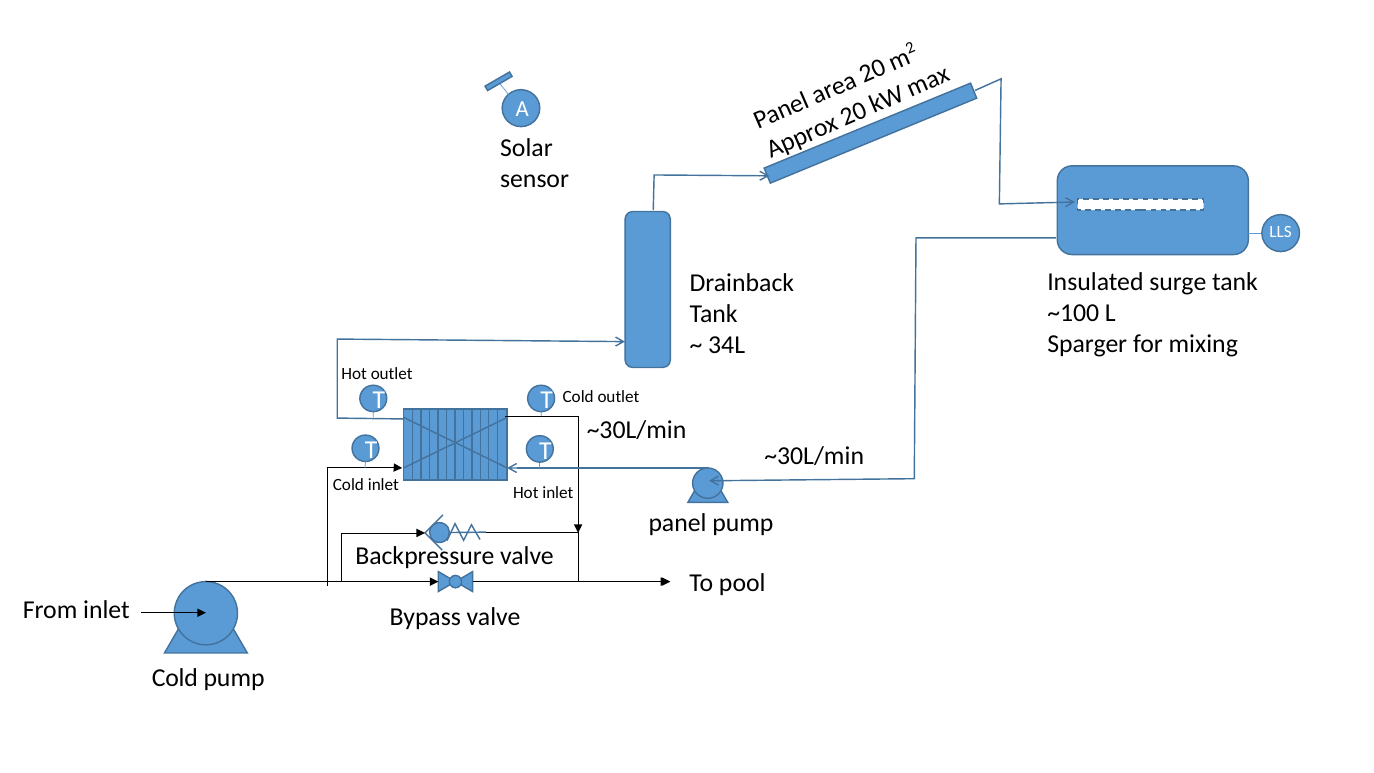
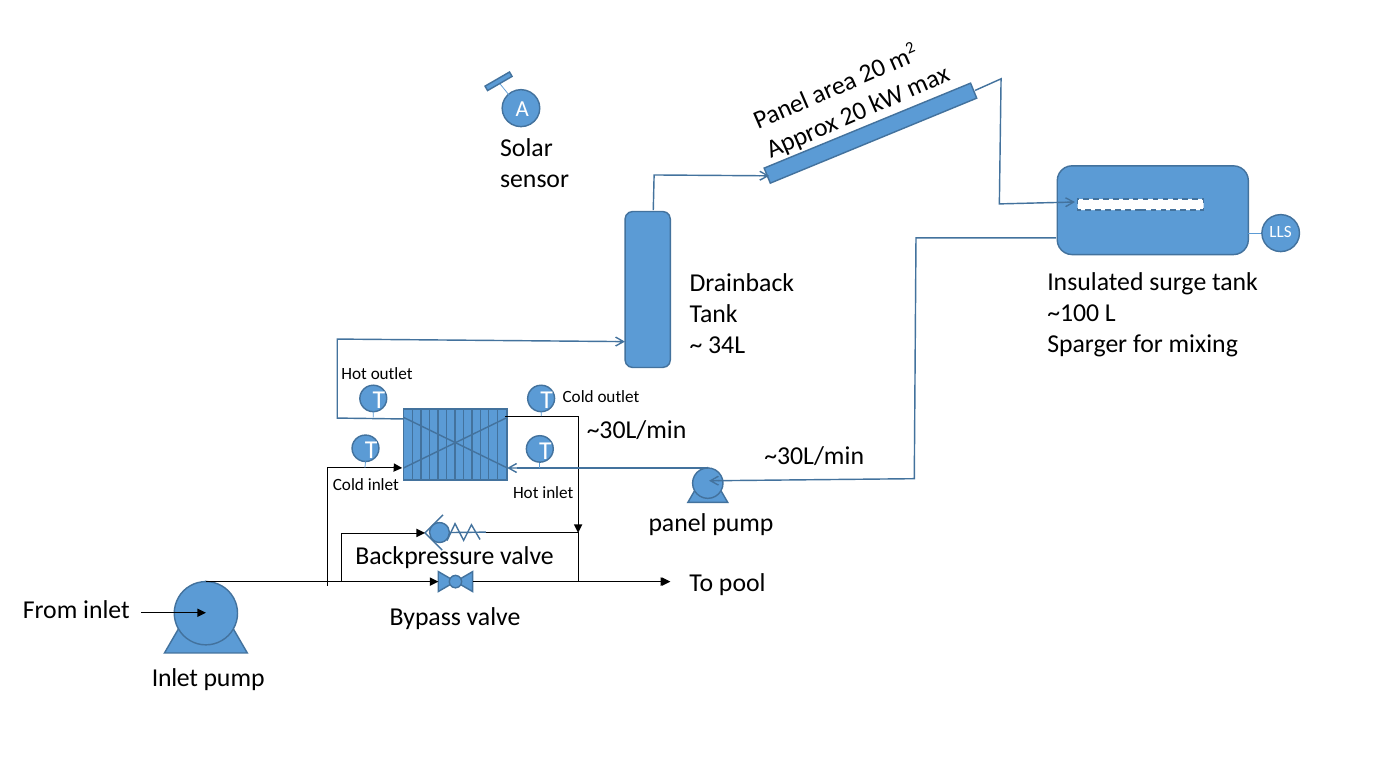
Cold: Cold -> Inlet (175, 677)
